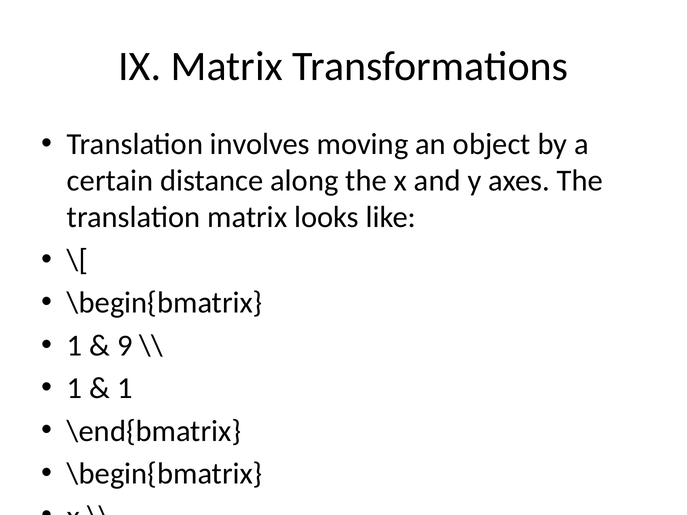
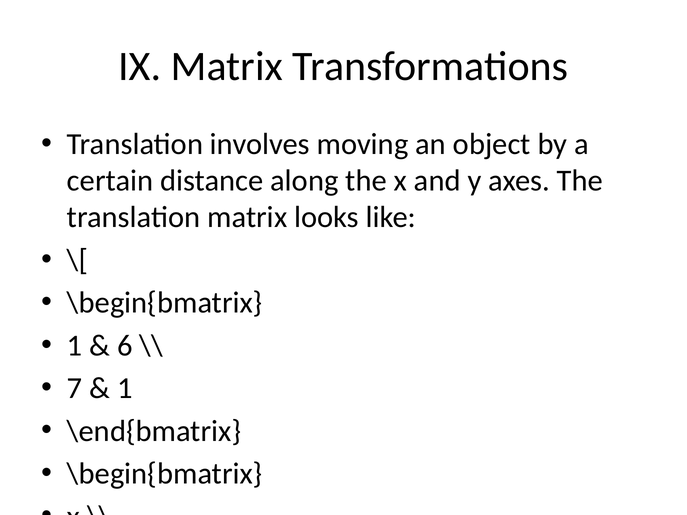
9: 9 -> 6 (125, 346)
1: 1 -> 7 (75, 388)
